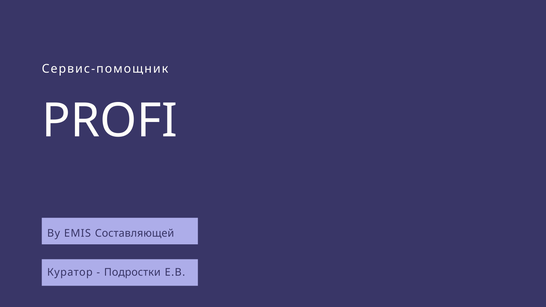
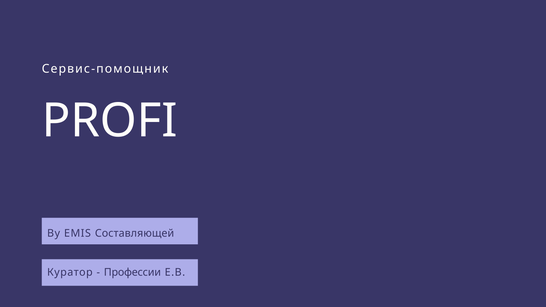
Подростки: Подростки -> Профессии (132, 273)
